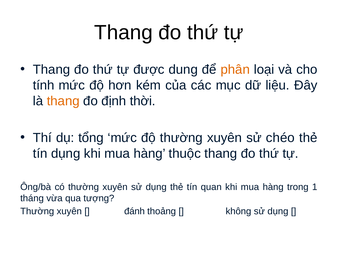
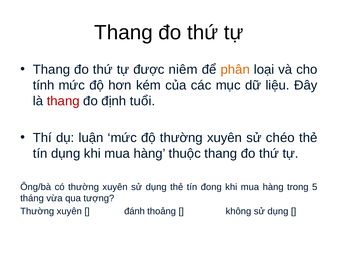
dung: dung -> niêm (183, 70)
thang colour: orange -> red (63, 101)
thời: thời -> tuổi (143, 101)
tổng: tổng -> luận (91, 138)
quan: quan -> đong (211, 187)
1: 1 -> 5 (315, 187)
